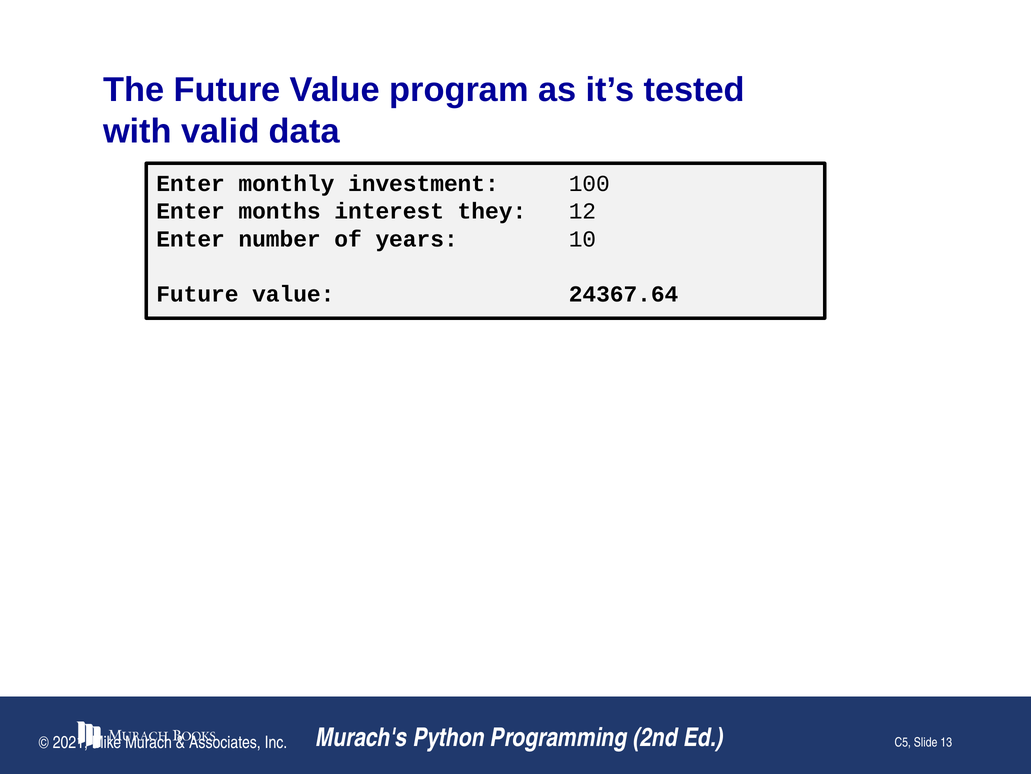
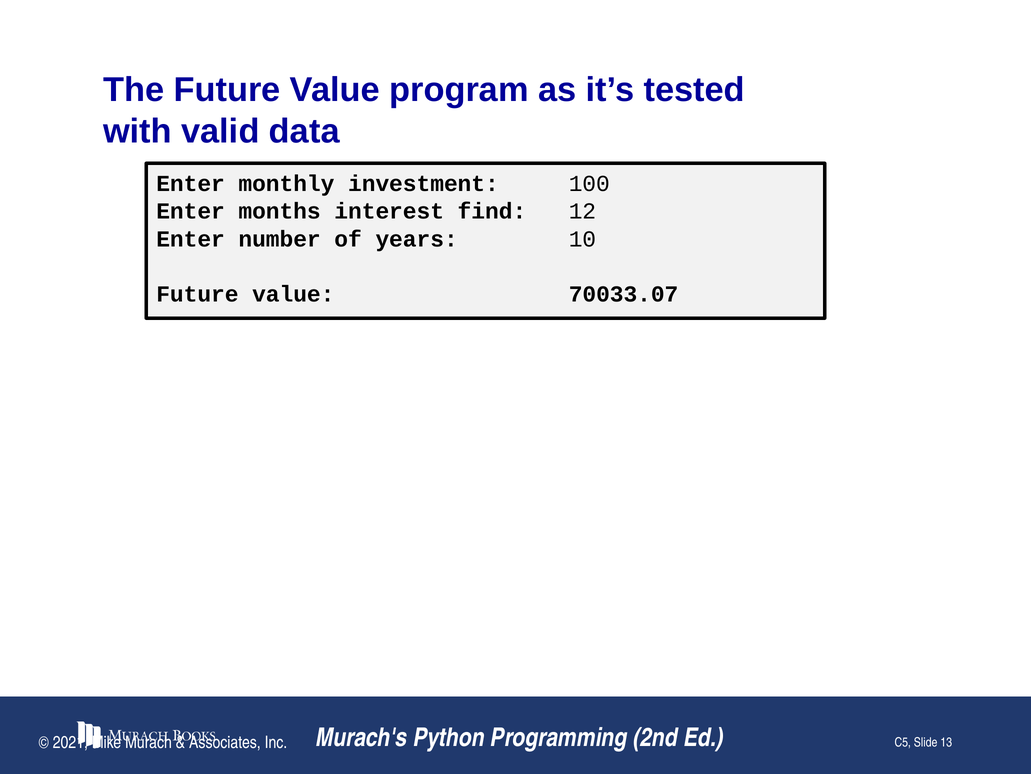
they: they -> find (492, 211)
24367.64: 24367.64 -> 70033.07 (624, 294)
